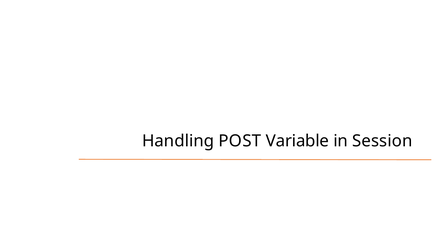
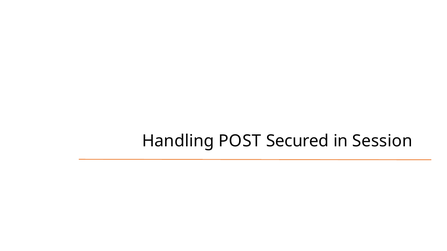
Variable: Variable -> Secured (298, 141)
